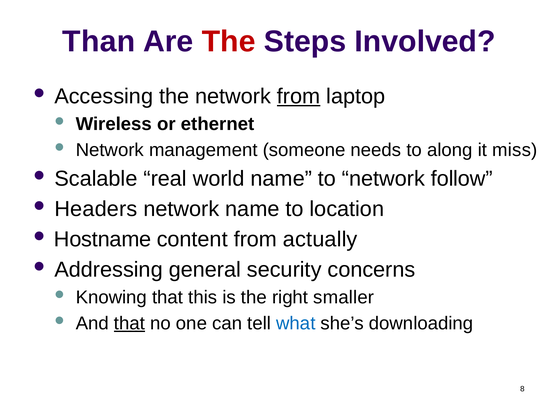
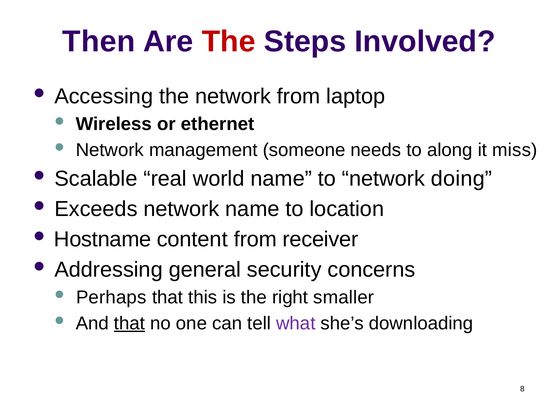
Than: Than -> Then (99, 42)
from underline: present -> none (299, 96)
follow: follow -> doing (462, 179)
Headers: Headers -> Exceeds (96, 209)
actually: actually -> receiver (320, 240)
Knowing: Knowing -> Perhaps (111, 298)
what colour: blue -> purple (296, 324)
